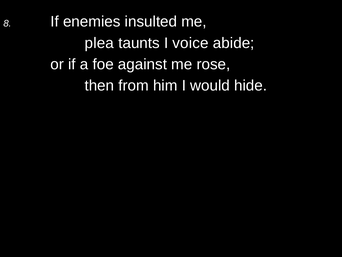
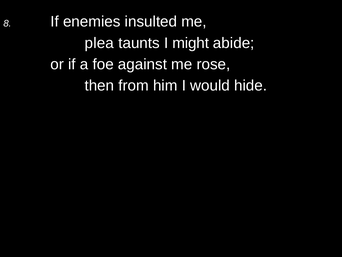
voice: voice -> might (191, 43)
